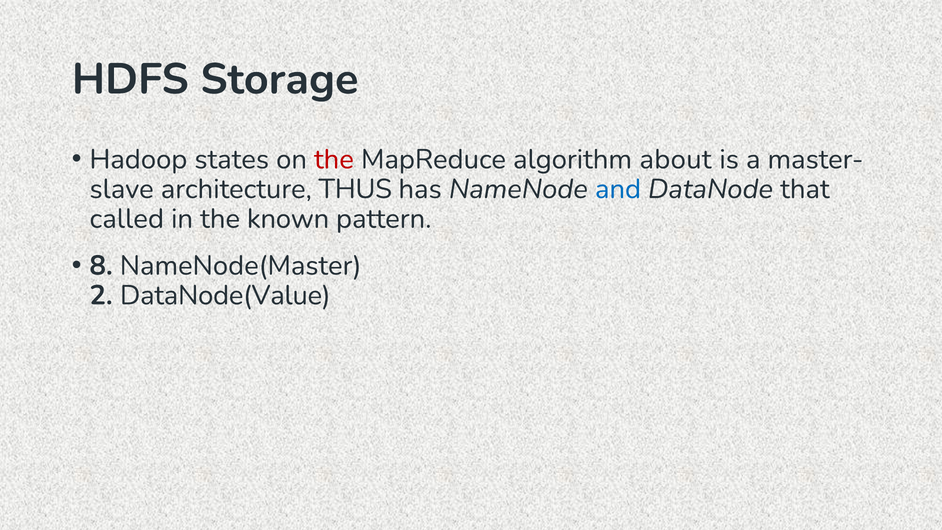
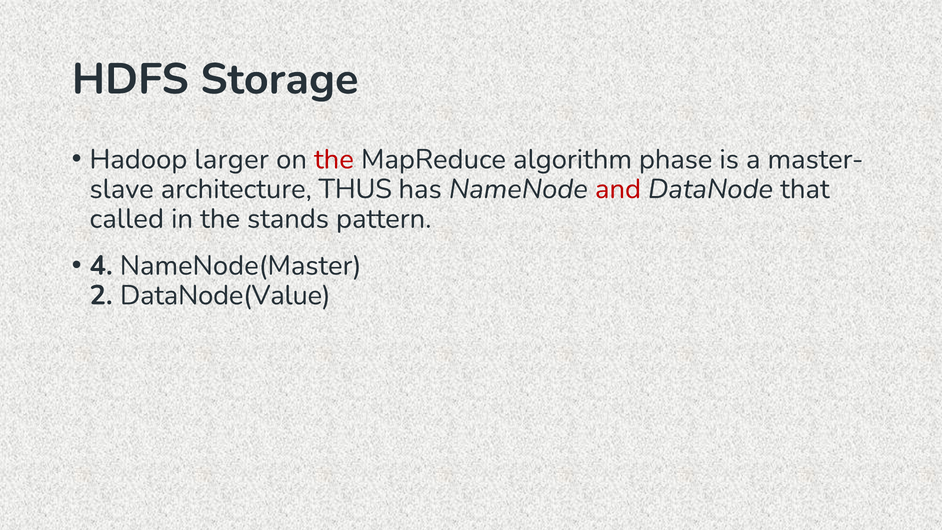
states: states -> larger (232, 159)
about: about -> phase (676, 159)
and colour: blue -> red (618, 189)
known: known -> stands (288, 219)
8: 8 -> 4 (101, 265)
